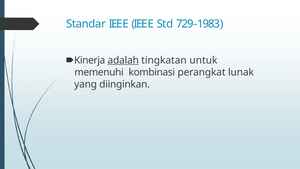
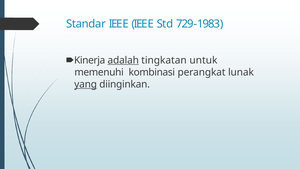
yang underline: none -> present (86, 84)
